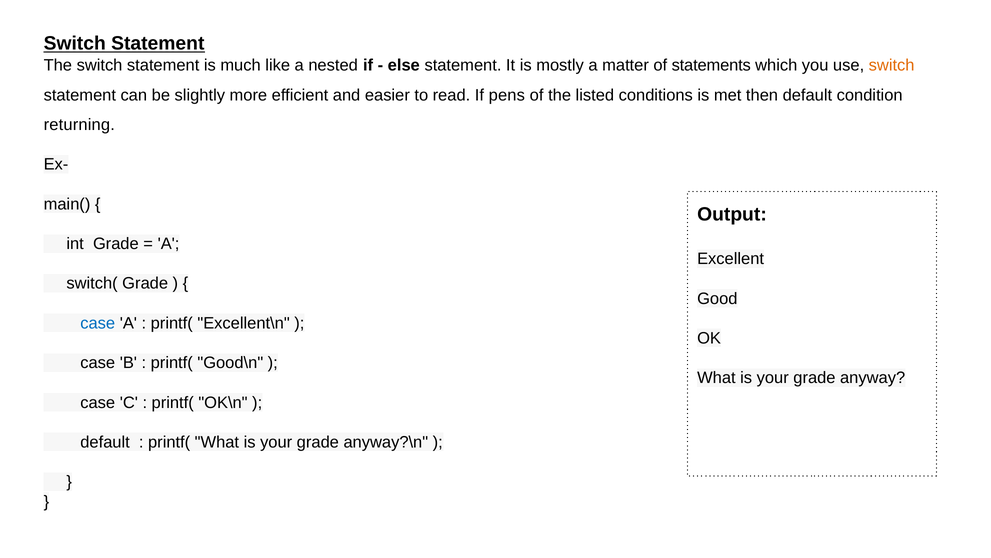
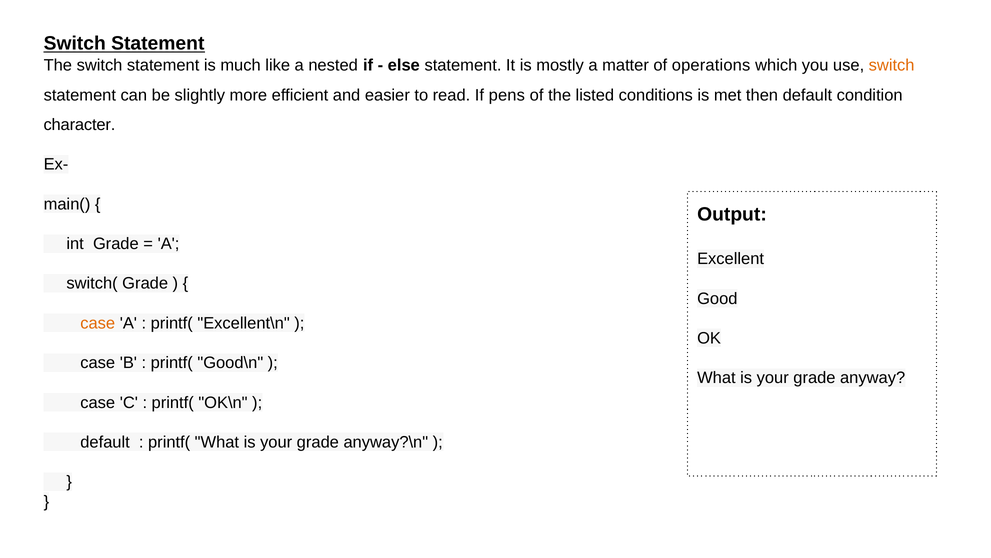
statements: statements -> operations (711, 65)
returning: returning -> character (79, 125)
case colour: blue -> orange (98, 323)
